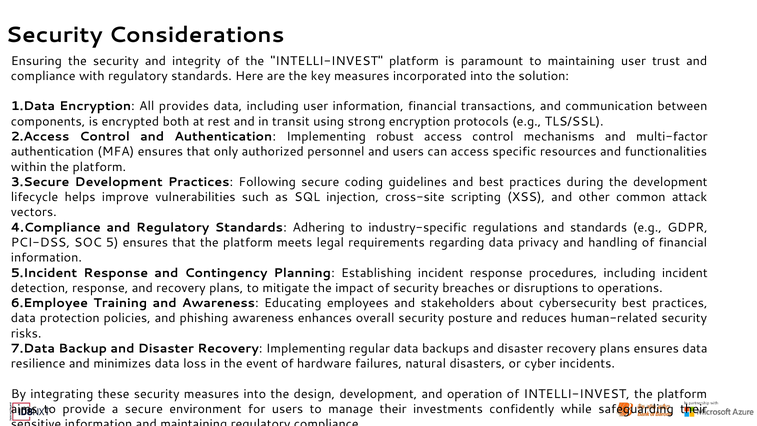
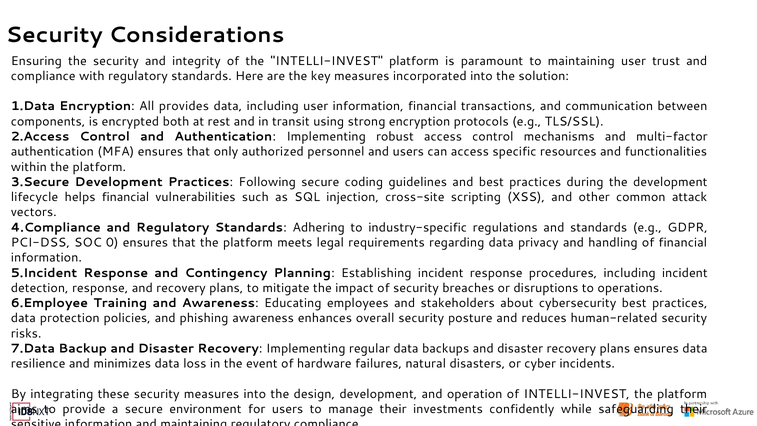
helps improve: improve -> financial (125, 197)
5: 5 -> 0 (112, 242)
